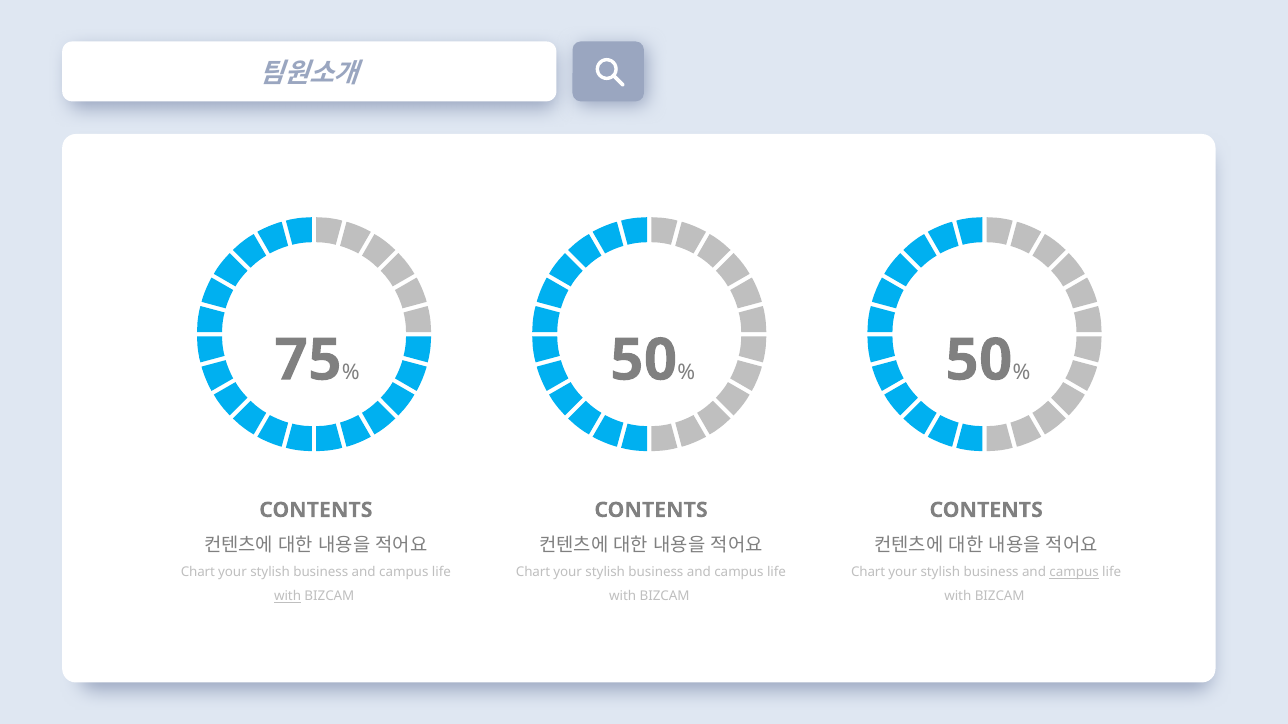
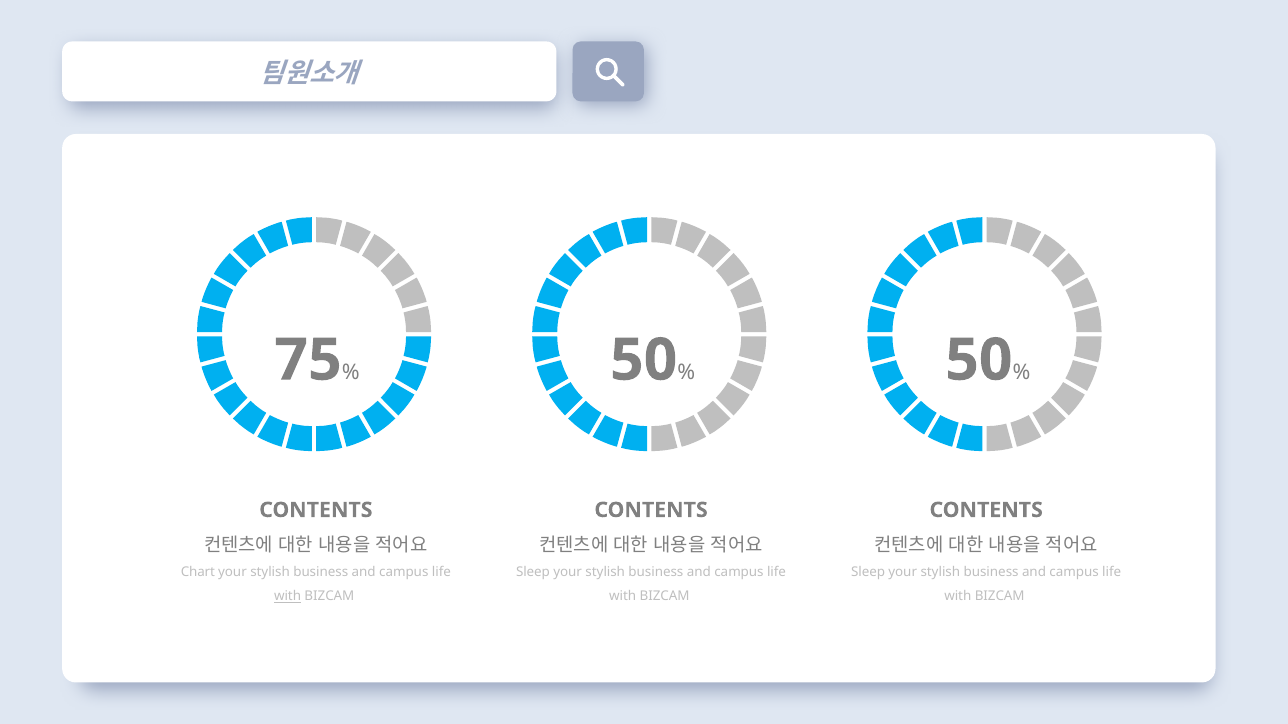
Chart: Chart -> Sleep (533, 573)
Chart: Chart -> Sleep (868, 573)
campus underline: present -> none (1074, 573)
